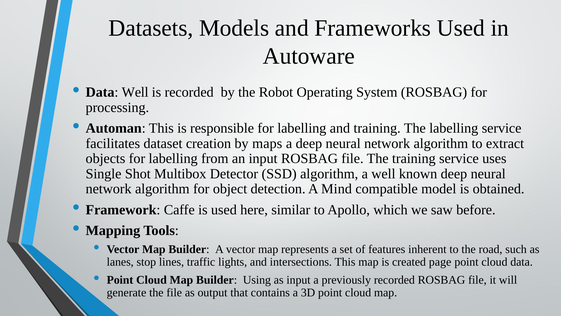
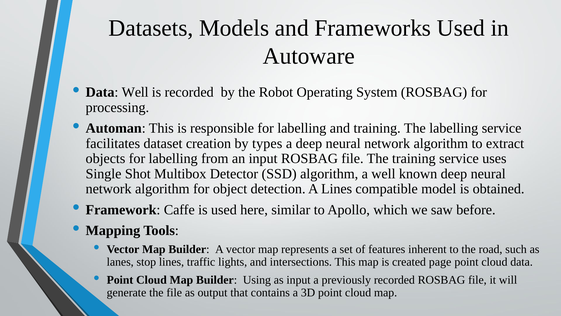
maps: maps -> types (267, 143)
A Mind: Mind -> Lines (337, 189)
